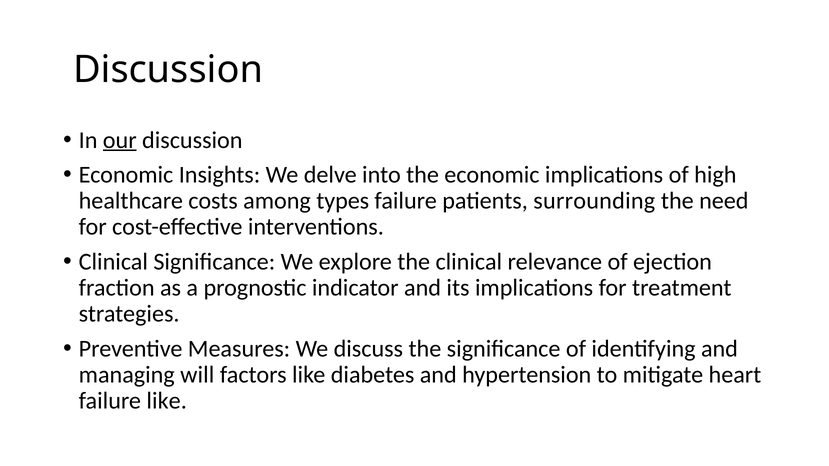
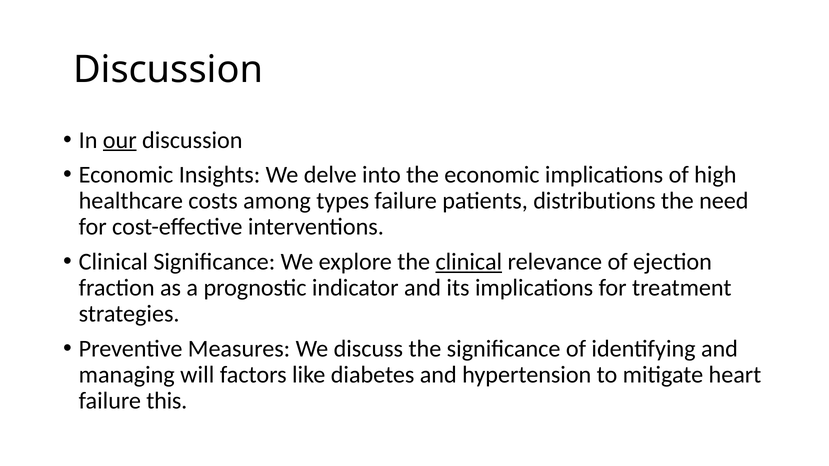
surrounding: surrounding -> distributions (594, 201)
clinical underline: none -> present (469, 262)
failure like: like -> this (167, 401)
